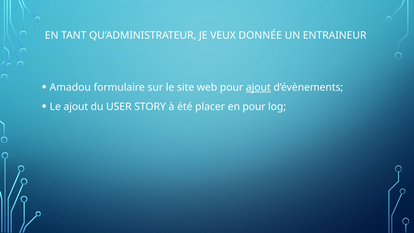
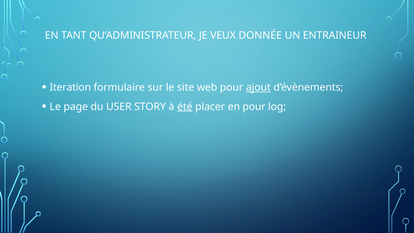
Amadou: Amadou -> Iteration (70, 87)
Le ajout: ajout -> page (76, 107)
été underline: none -> present (185, 107)
